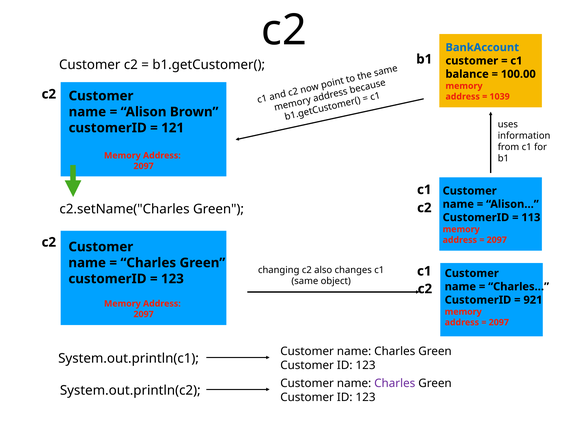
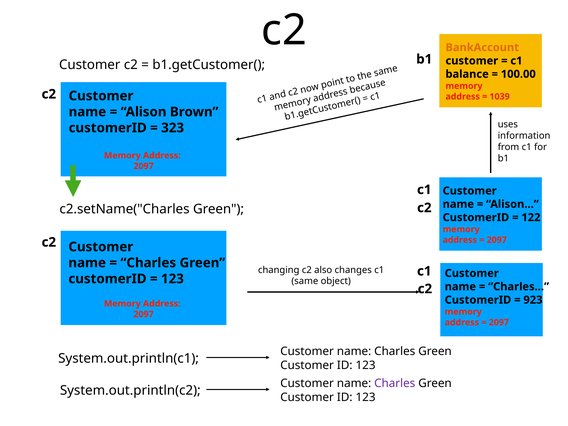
BankAccount colour: blue -> orange (482, 47)
121: 121 -> 323 (173, 128)
113: 113 -> 122 (531, 217)
921: 921 -> 923 (533, 300)
